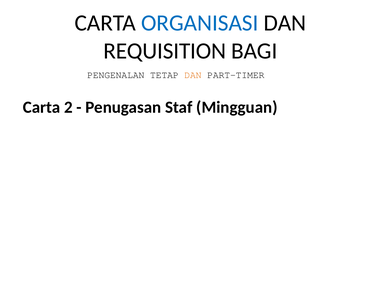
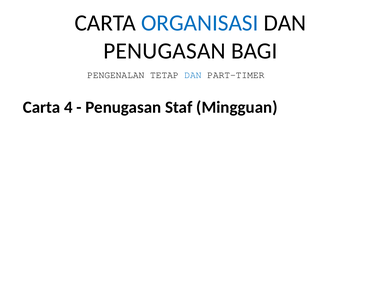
REQUISITION: REQUISITION -> PENUGASAN (165, 51)
DAN colour: orange -> blue (193, 75)
2: 2 -> 4 (68, 107)
